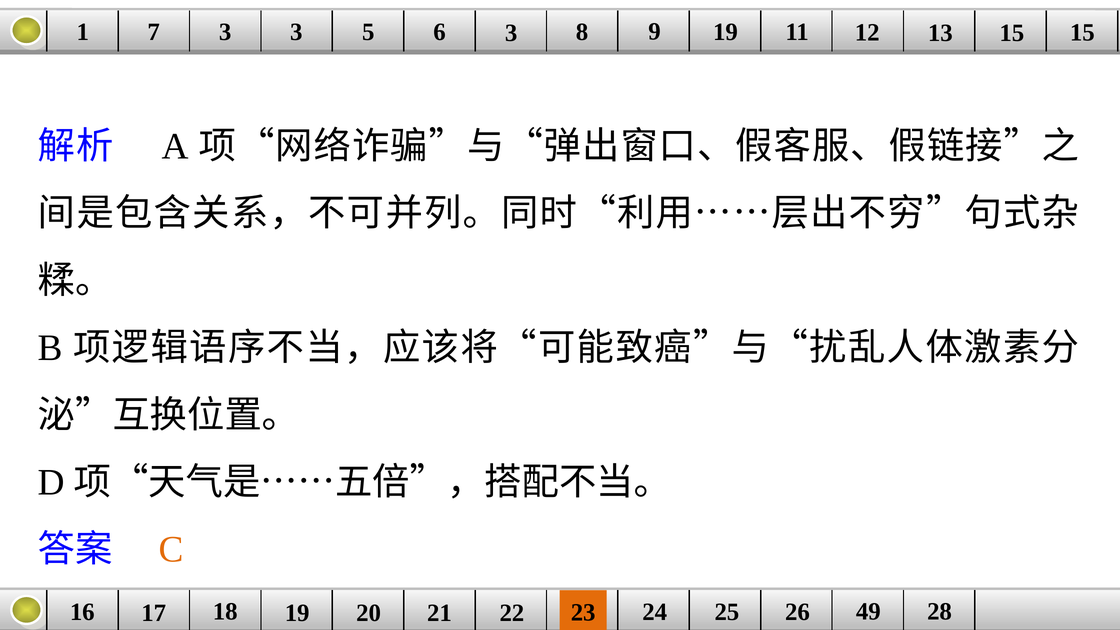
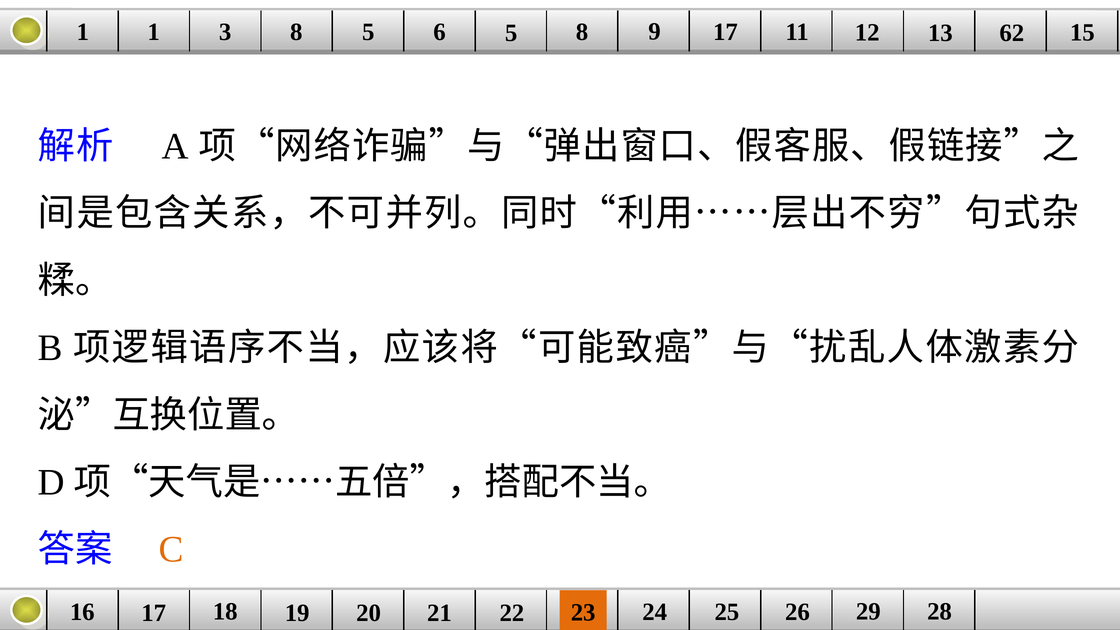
1 7: 7 -> 1 (154, 32)
3 3: 3 -> 8 (296, 32)
6 3: 3 -> 5 (511, 33)
9 19: 19 -> 17 (725, 32)
13 15: 15 -> 62 (1012, 33)
49: 49 -> 29 (868, 611)
